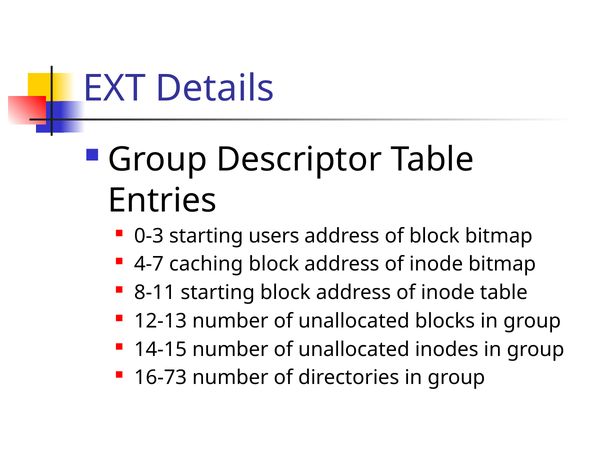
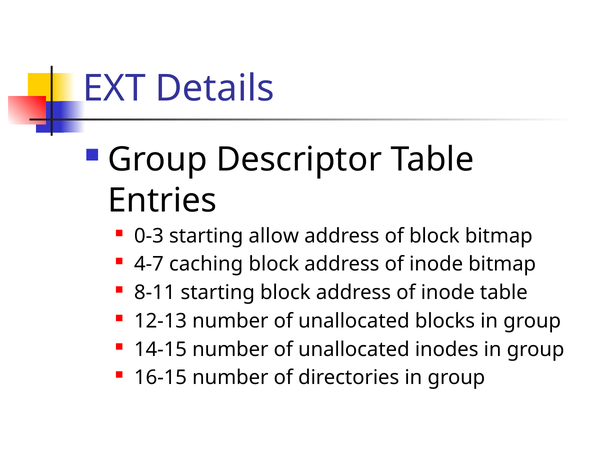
users: users -> allow (274, 236)
16-73: 16-73 -> 16-15 (161, 378)
